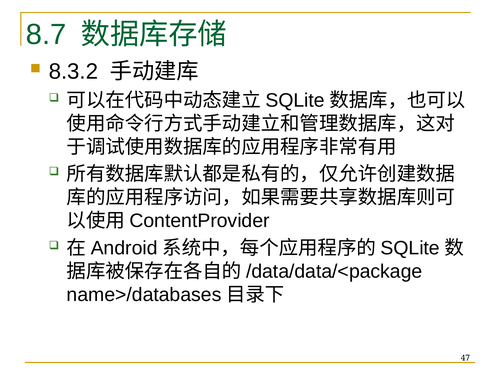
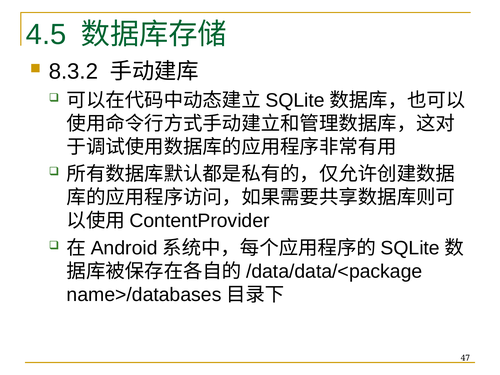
8.7: 8.7 -> 4.5 (46, 35)
